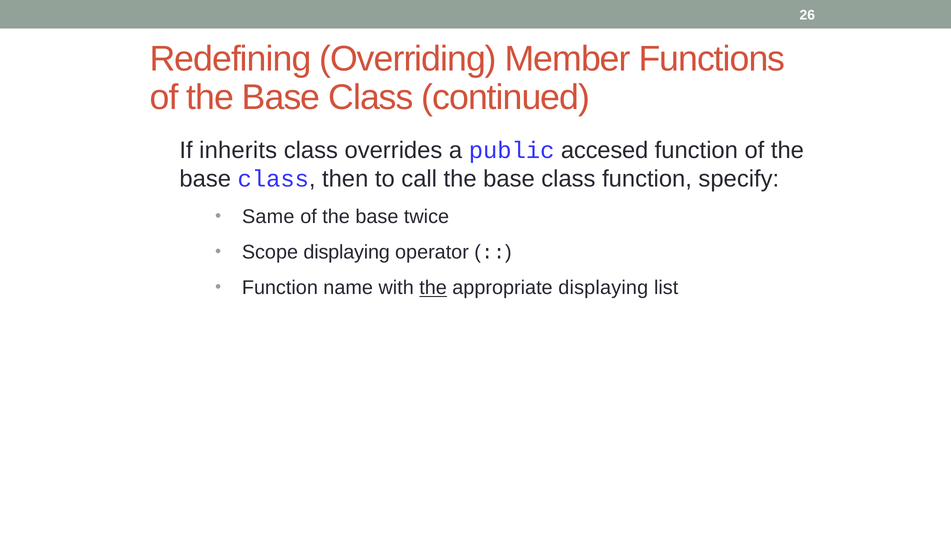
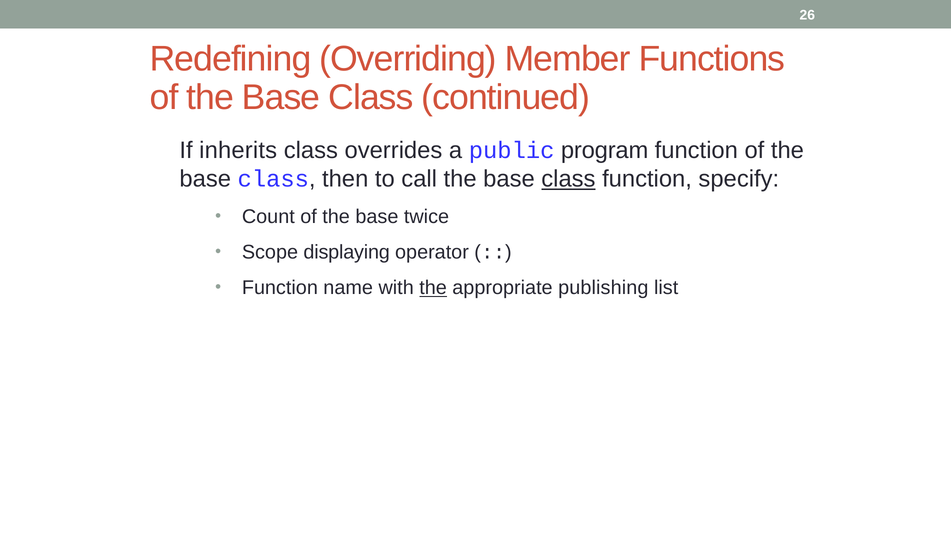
accesed: accesed -> program (605, 150)
class underline: none -> present (568, 179)
Same: Same -> Count (268, 217)
appropriate displaying: displaying -> publishing (603, 288)
